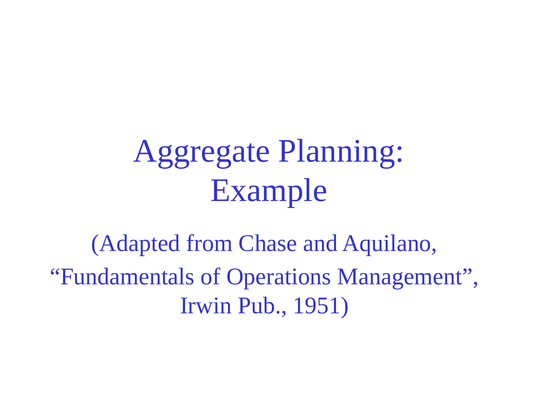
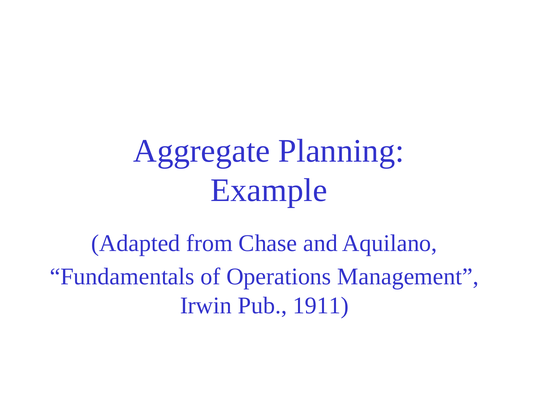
1951: 1951 -> 1911 (321, 305)
